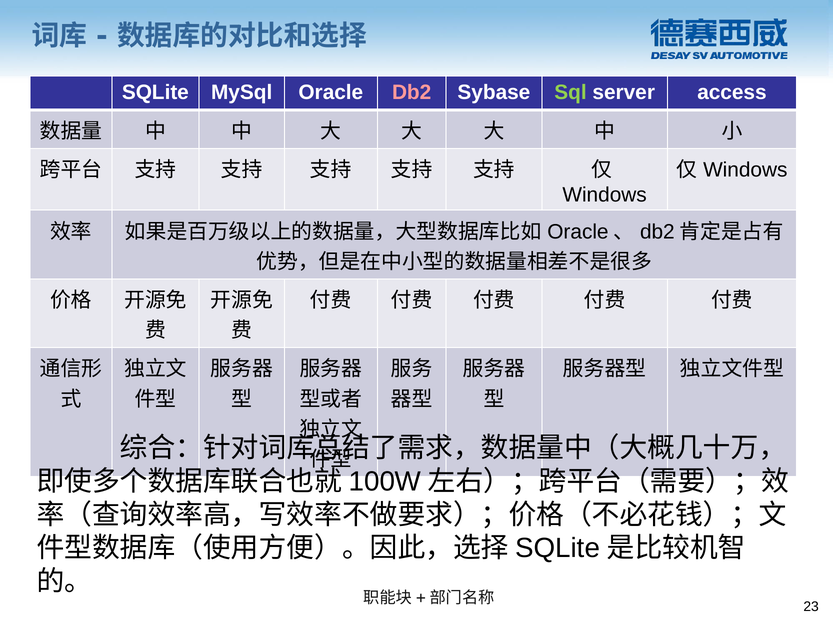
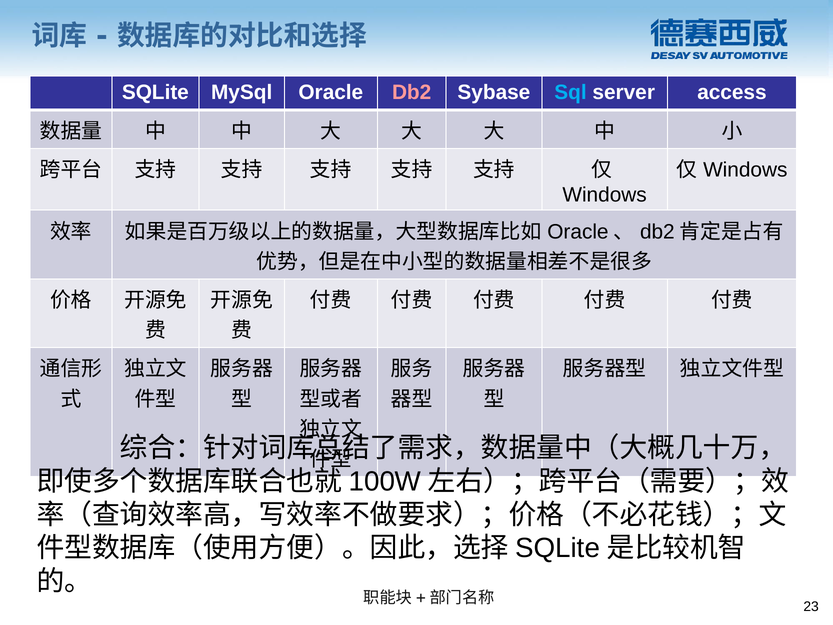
Sql colour: light green -> light blue (570, 92)
